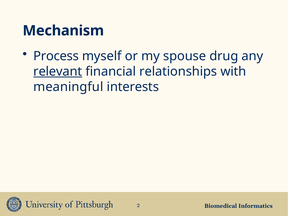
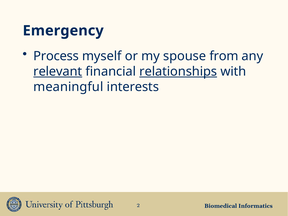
Mechanism: Mechanism -> Emergency (63, 31)
drug: drug -> from (224, 56)
relationships underline: none -> present (178, 72)
